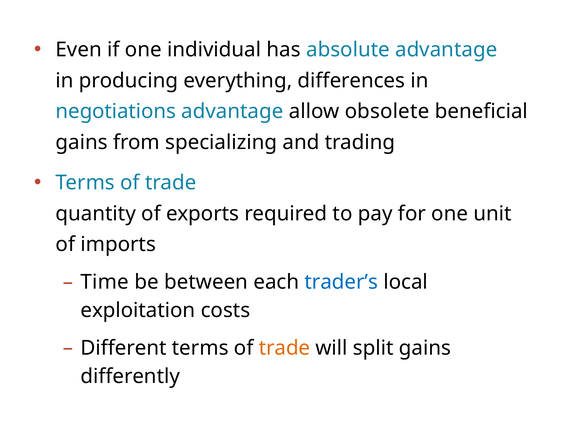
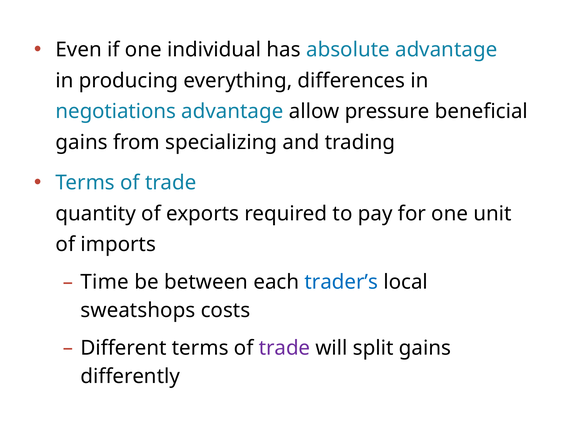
obsolete: obsolete -> pressure (387, 111)
exploitation: exploitation -> sweatshops (138, 310)
trade colour: orange -> purple (284, 348)
